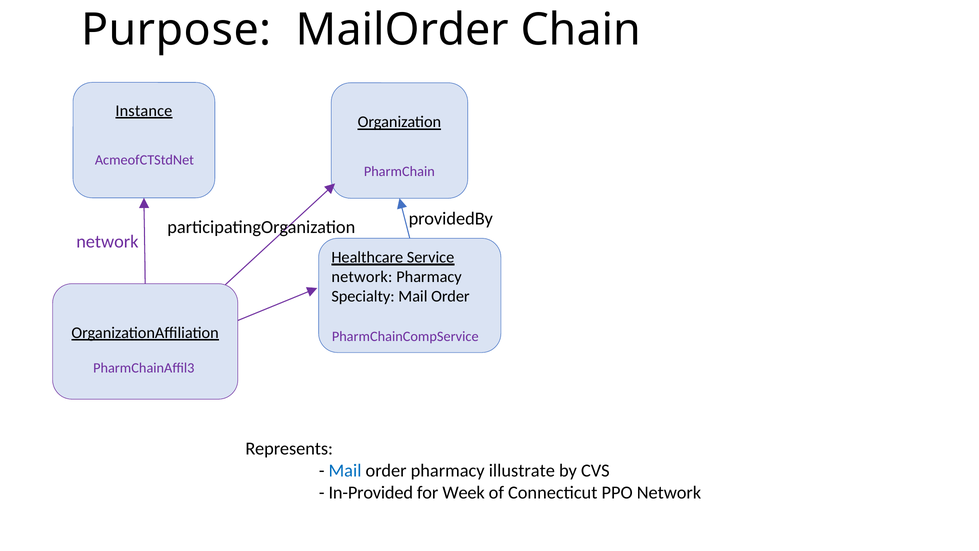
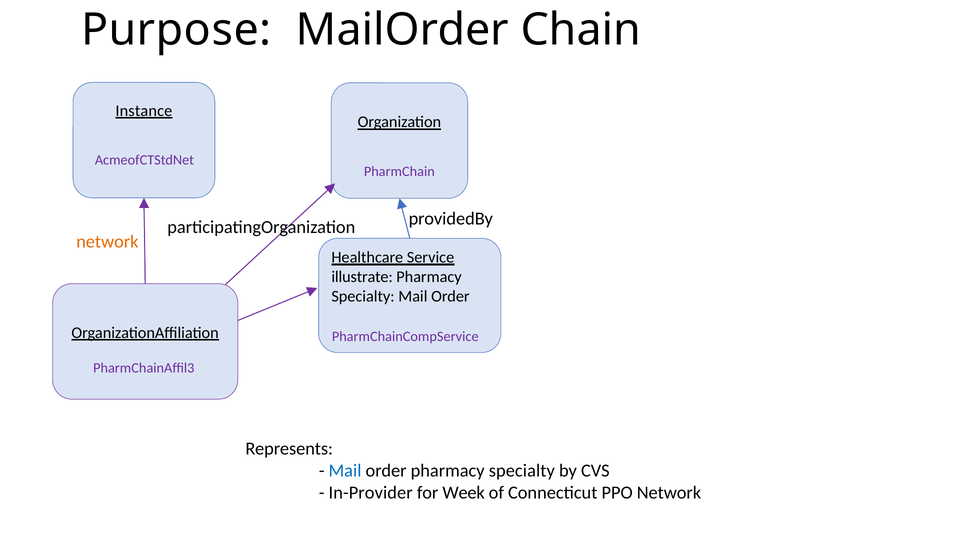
network colour: purple -> orange (107, 242)
network: network -> illustrate (362, 277)
order pharmacy illustrate: illustrate -> specialty (522, 471)
In-Provided: In-Provided -> In-Provider (371, 493)
